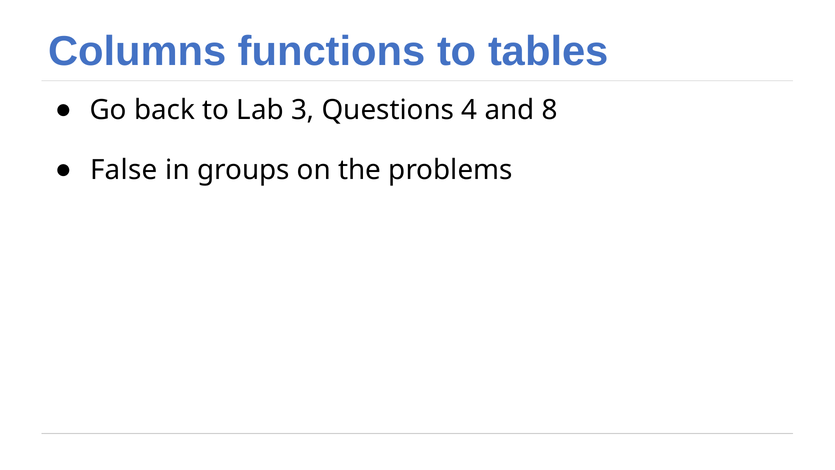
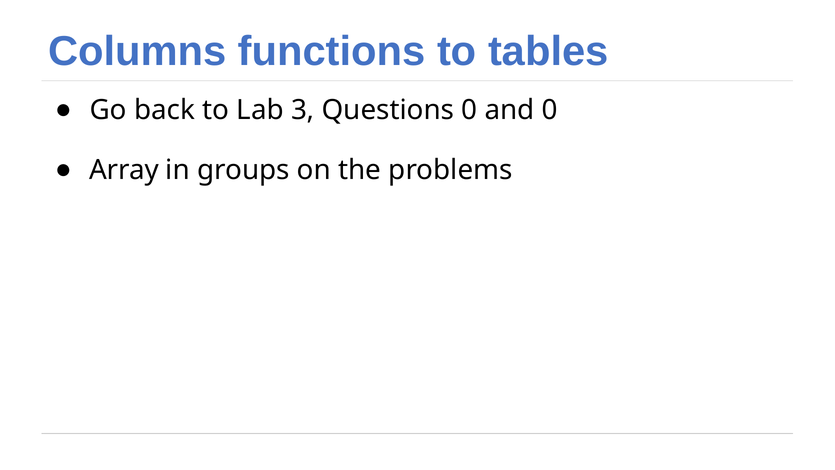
Questions 4: 4 -> 0 (469, 110)
and 8: 8 -> 0 (550, 110)
False: False -> Array (124, 170)
